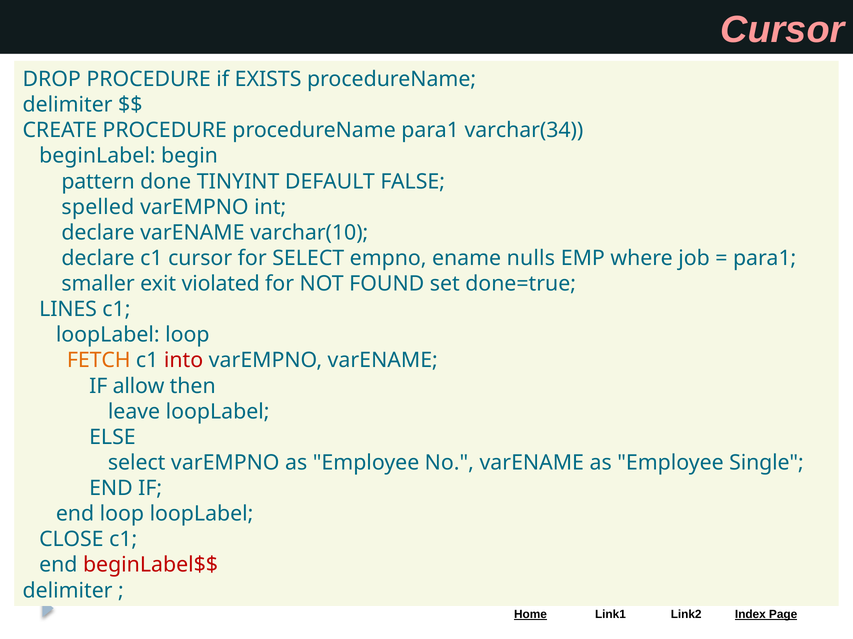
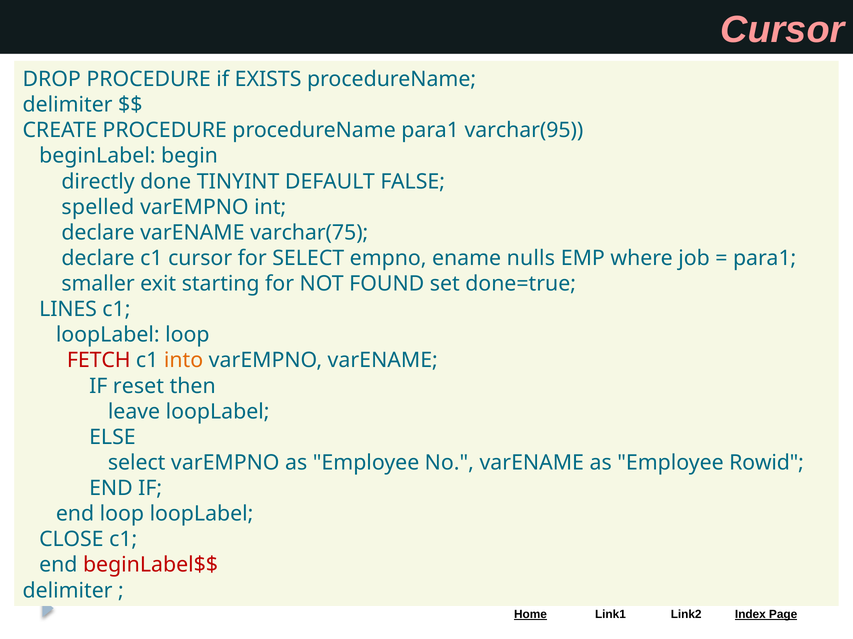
varchar(34: varchar(34 -> varchar(95 (524, 131)
pattern: pattern -> directly (98, 182)
varchar(10: varchar(10 -> varchar(75 (309, 233)
violated: violated -> starting (221, 284)
FETCH colour: orange -> red (99, 361)
into colour: red -> orange (184, 361)
allow: allow -> reset (138, 386)
Single: Single -> Rowid (767, 463)
